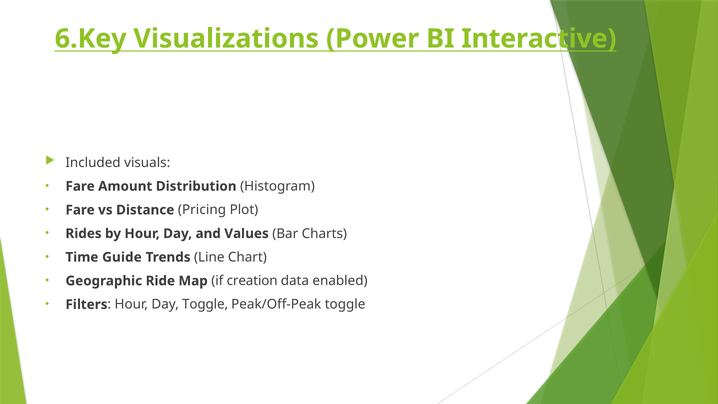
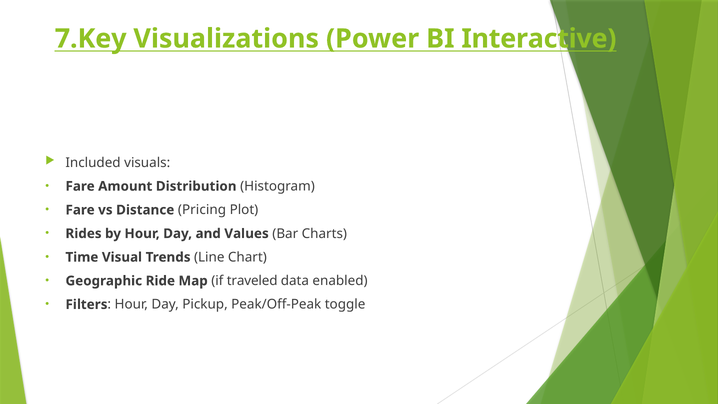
6.Key: 6.Key -> 7.Key (91, 39)
Guide: Guide -> Visual (122, 257)
creation: creation -> traveled (252, 281)
Day Toggle: Toggle -> Pickup (205, 304)
